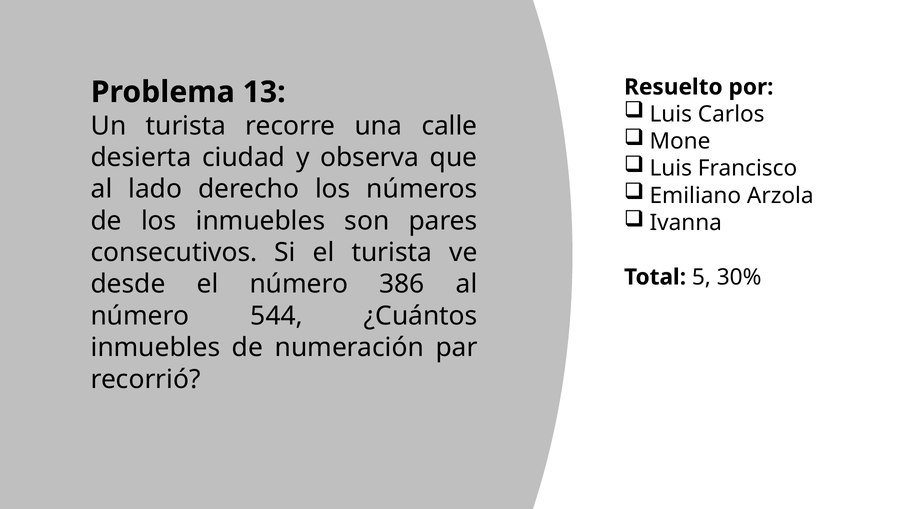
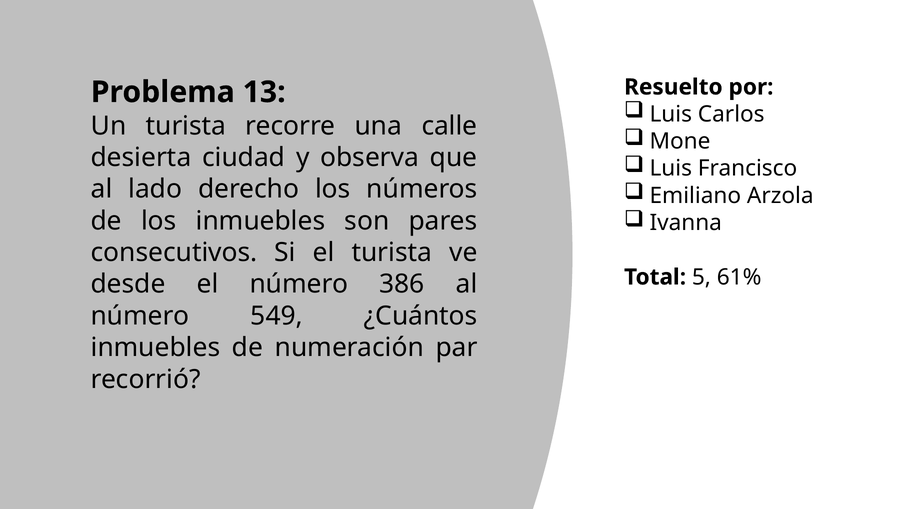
30%: 30% -> 61% (739, 277)
544: 544 -> 549 (277, 316)
